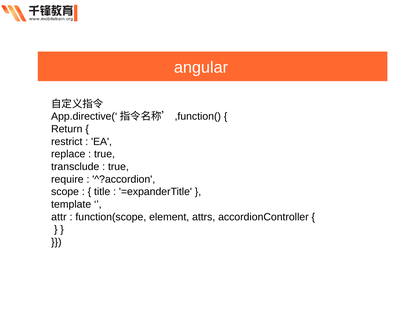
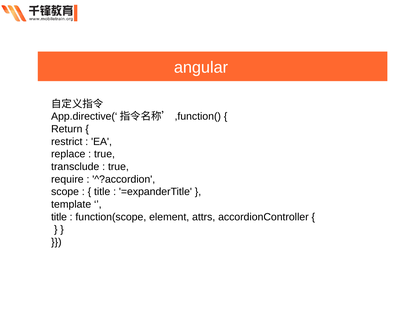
attr: attr -> title (59, 217)
